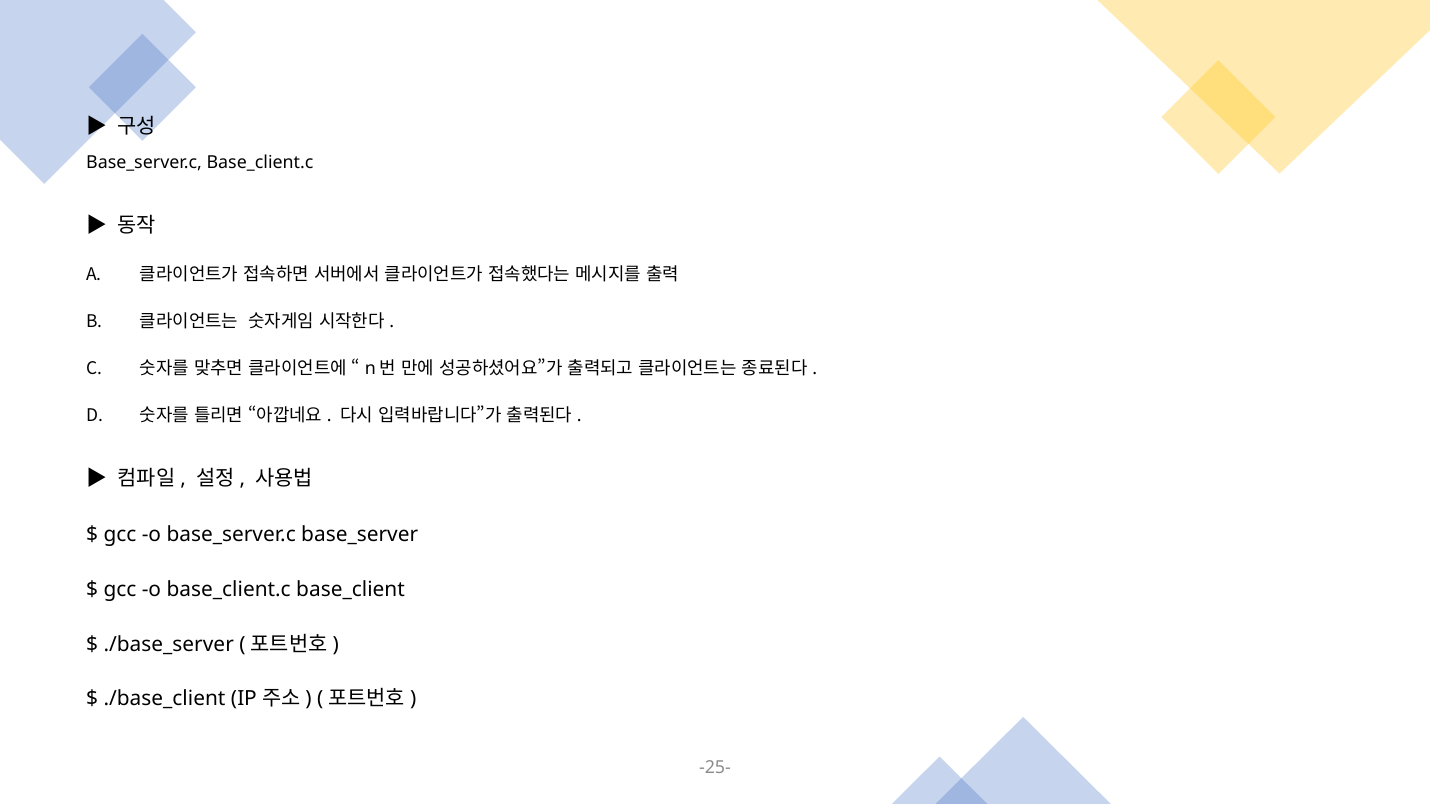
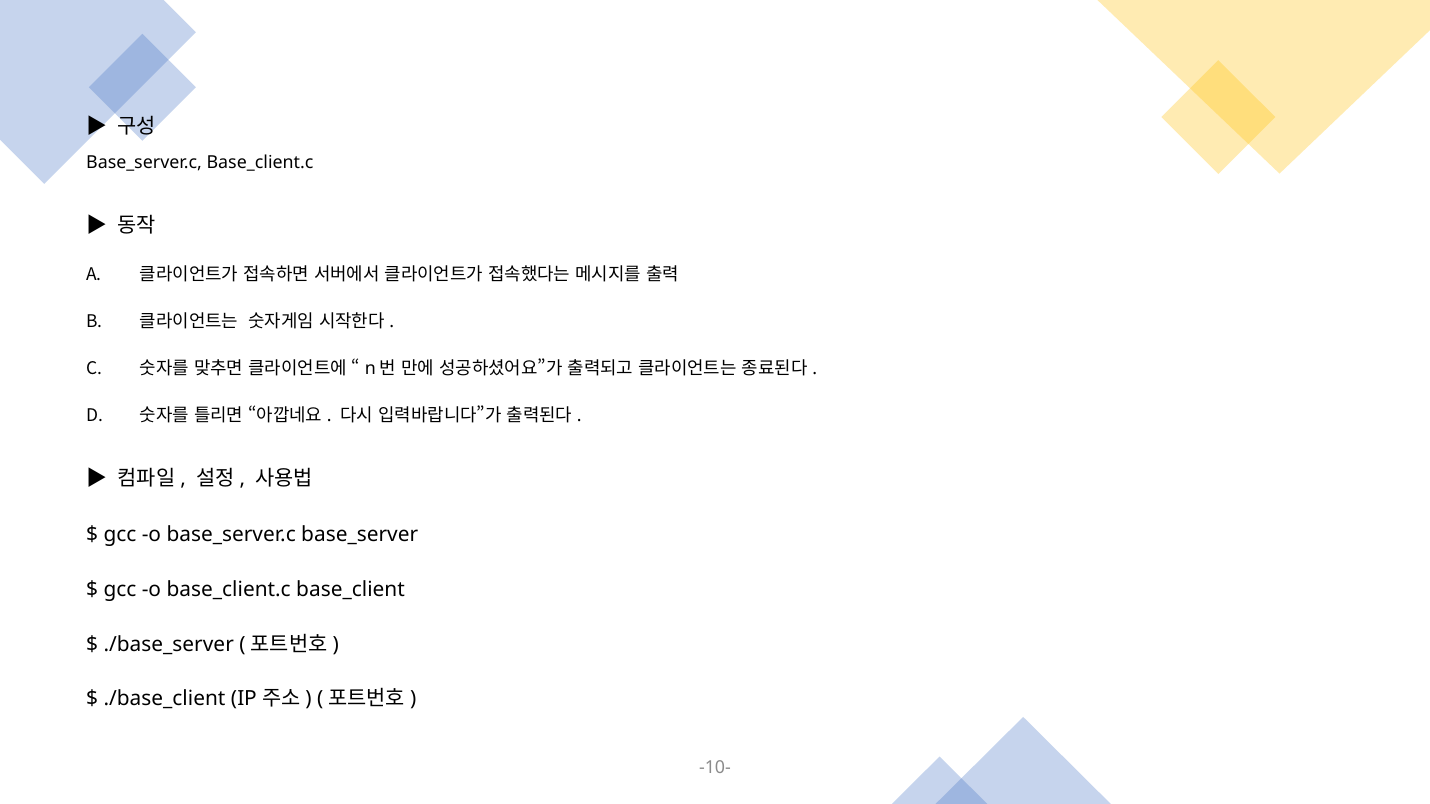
-25-: -25- -> -10- (715, 768)
